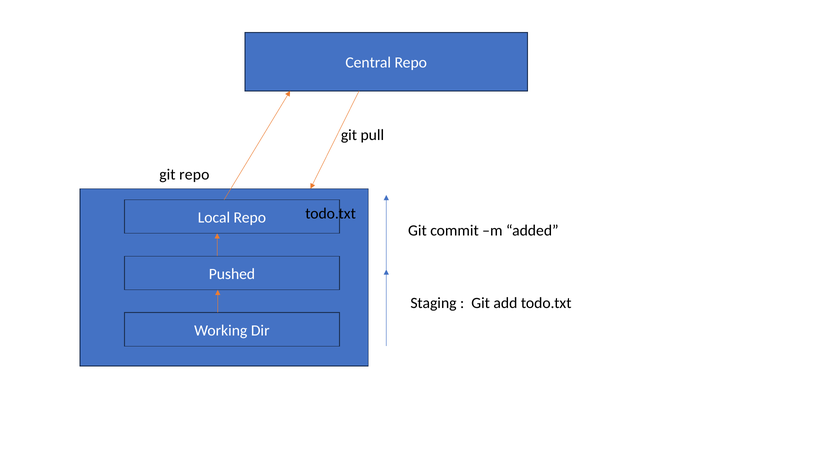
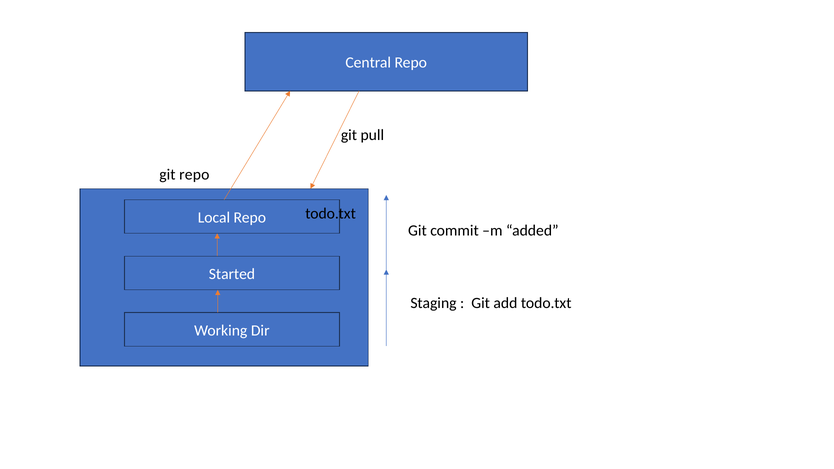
Pushed: Pushed -> Started (232, 274)
